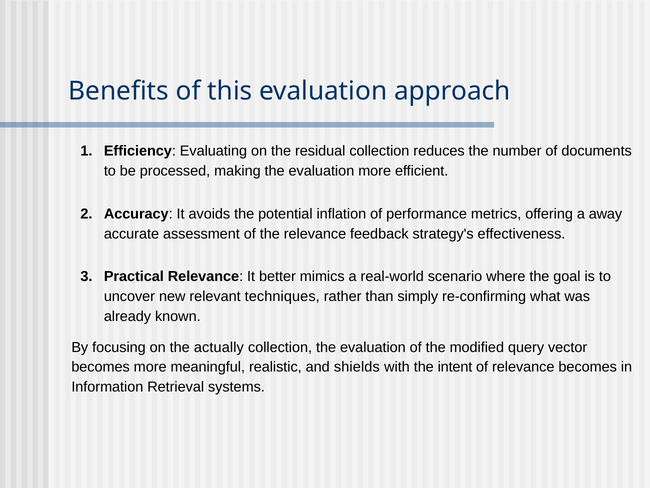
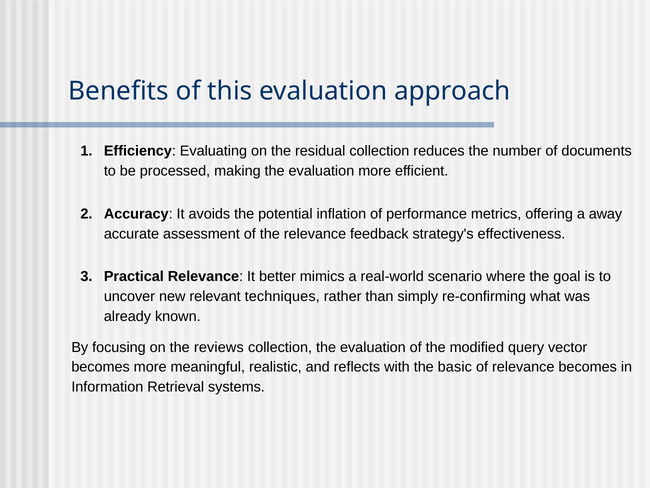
actually: actually -> reviews (219, 347)
shields: shields -> reflects (357, 367)
intent: intent -> basic (455, 367)
